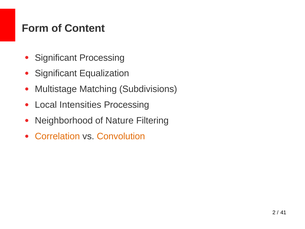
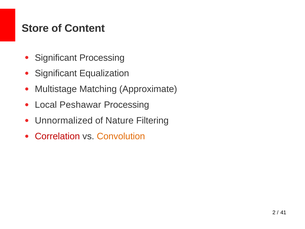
Form: Form -> Store (35, 28)
Subdivisions: Subdivisions -> Approximate (148, 89)
Intensities: Intensities -> Peshawar (80, 105)
Neighborhood: Neighborhood -> Unnormalized (64, 120)
Correlation colour: orange -> red (57, 136)
